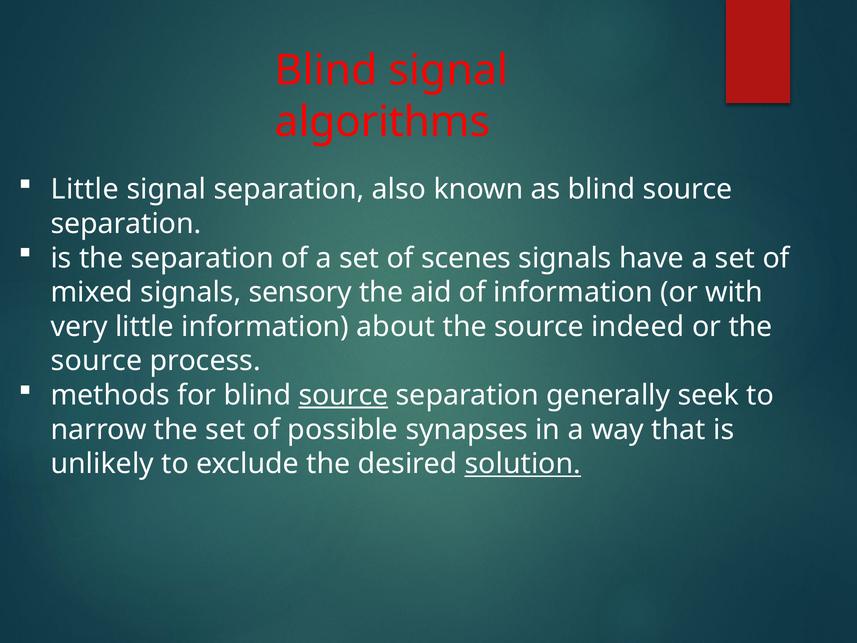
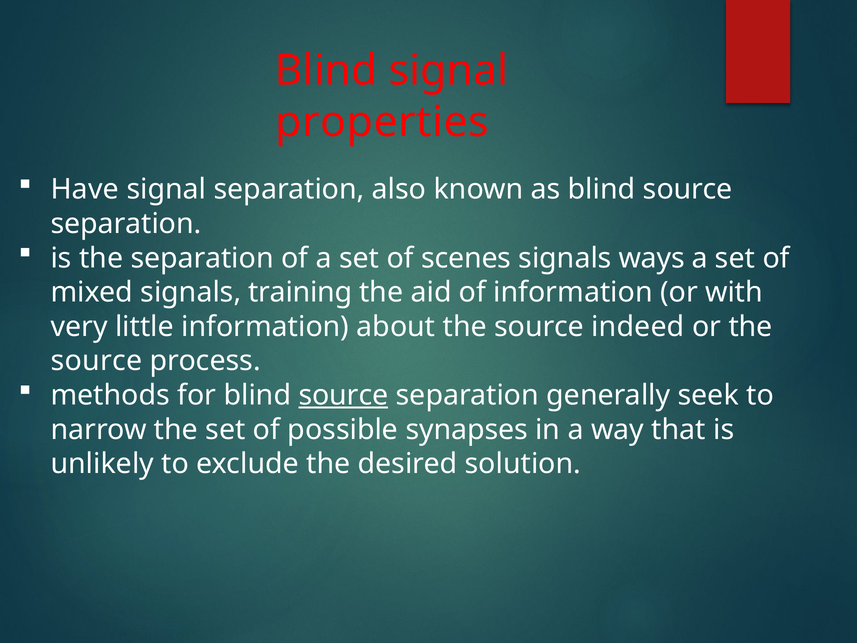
algorithms: algorithms -> properties (382, 122)
Little: Little -> Have (85, 189)
have: have -> ways (652, 258)
sensory: sensory -> training (300, 292)
solution underline: present -> none (523, 464)
